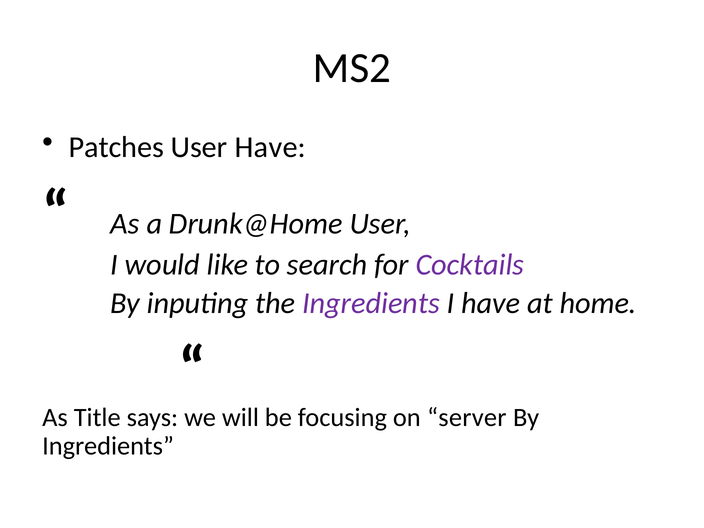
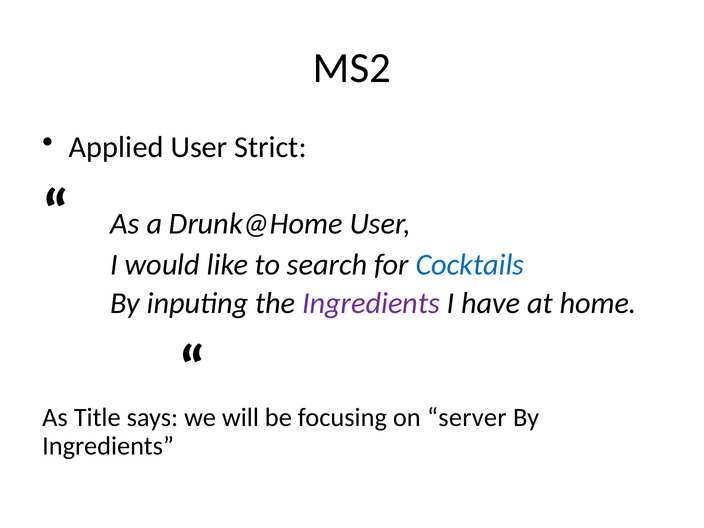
Patches: Patches -> Applied (116, 147)
User Have: Have -> Strict (270, 147)
Cocktails colour: purple -> blue (470, 265)
